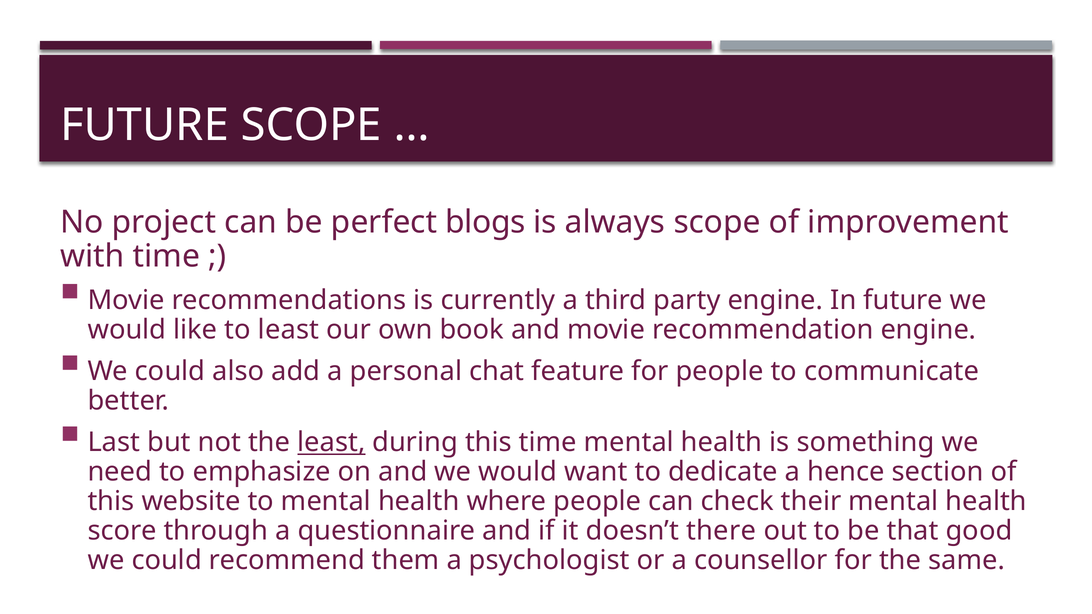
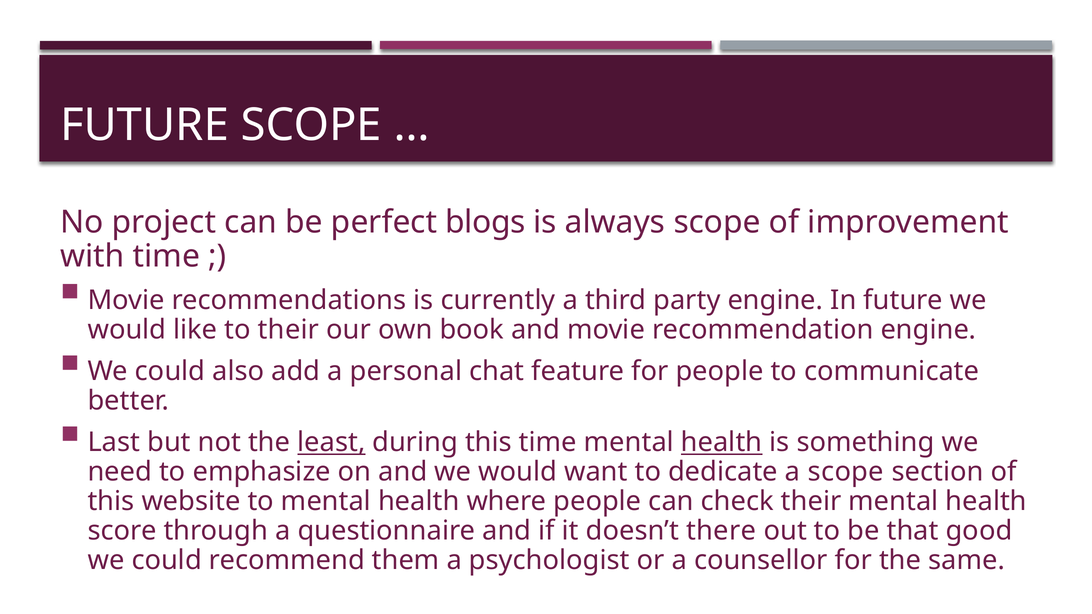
to least: least -> their (289, 330)
health underline: none -> present (722, 443)
a hence: hence -> scope (846, 472)
